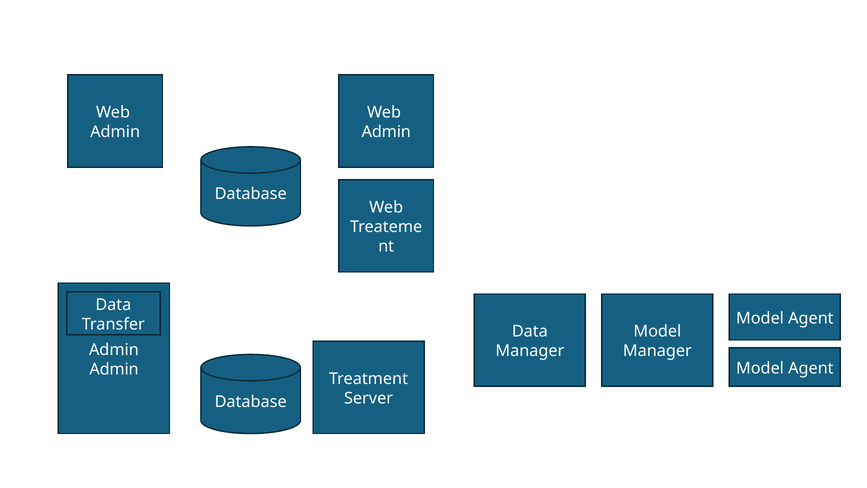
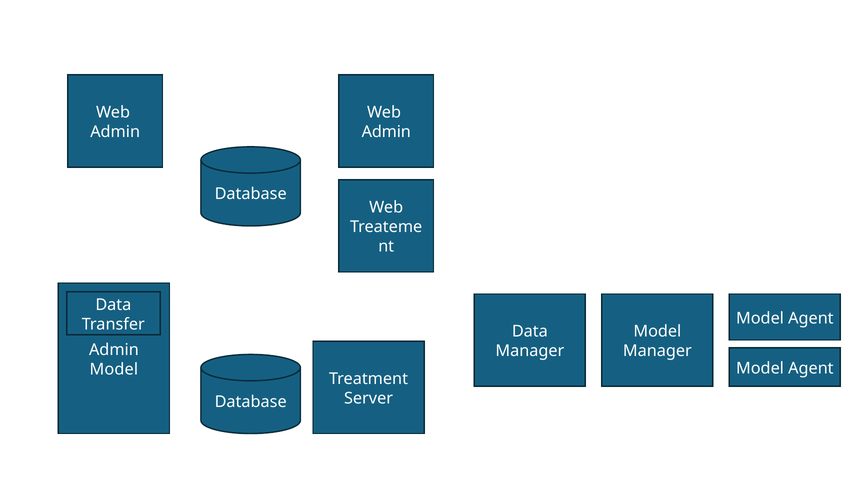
Admin: Admin -> Model (114, 369)
